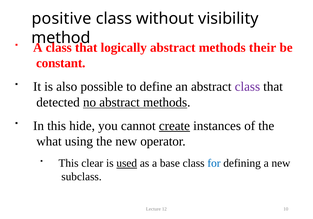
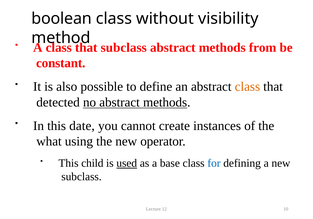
positive: positive -> boolean (62, 19)
logically: logically -> subclass (124, 48)
their: their -> from (263, 48)
class colour: purple -> orange (247, 87)
hide: hide -> date (82, 126)
create underline: present -> none (174, 126)
clear: clear -> child (92, 163)
